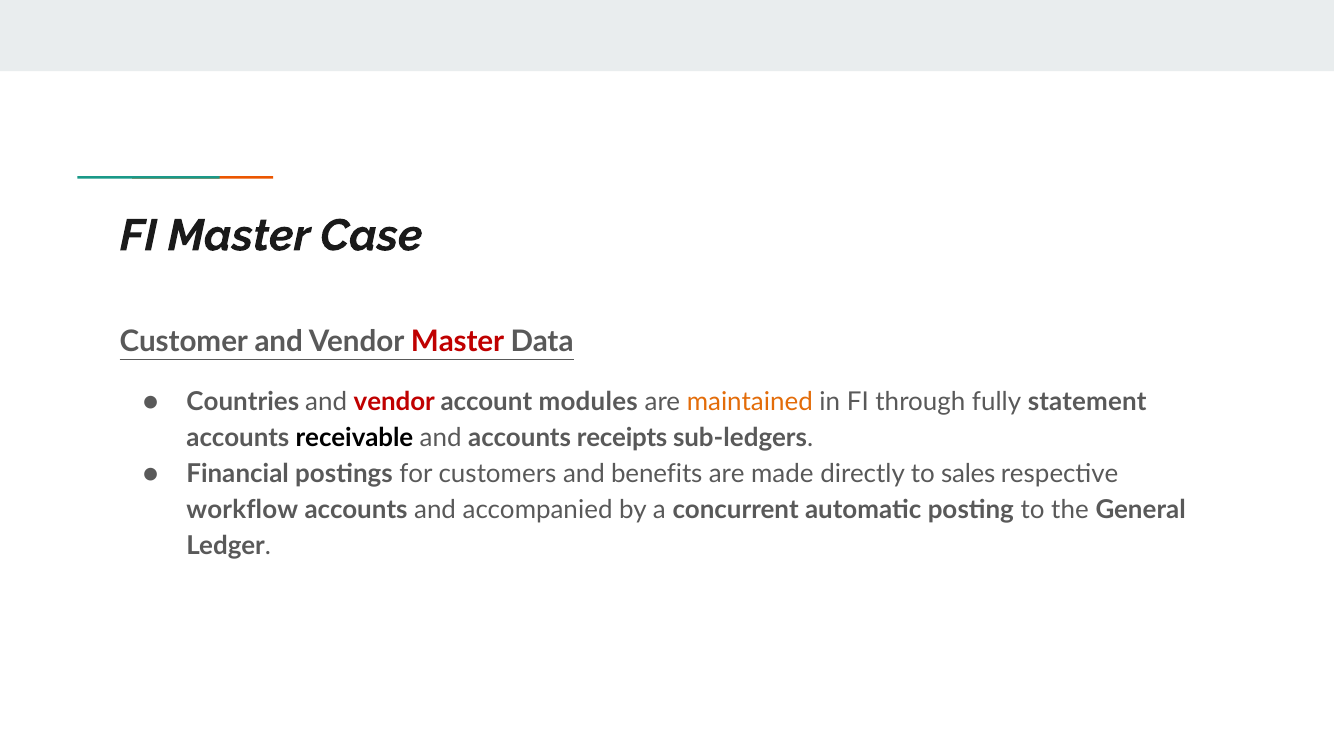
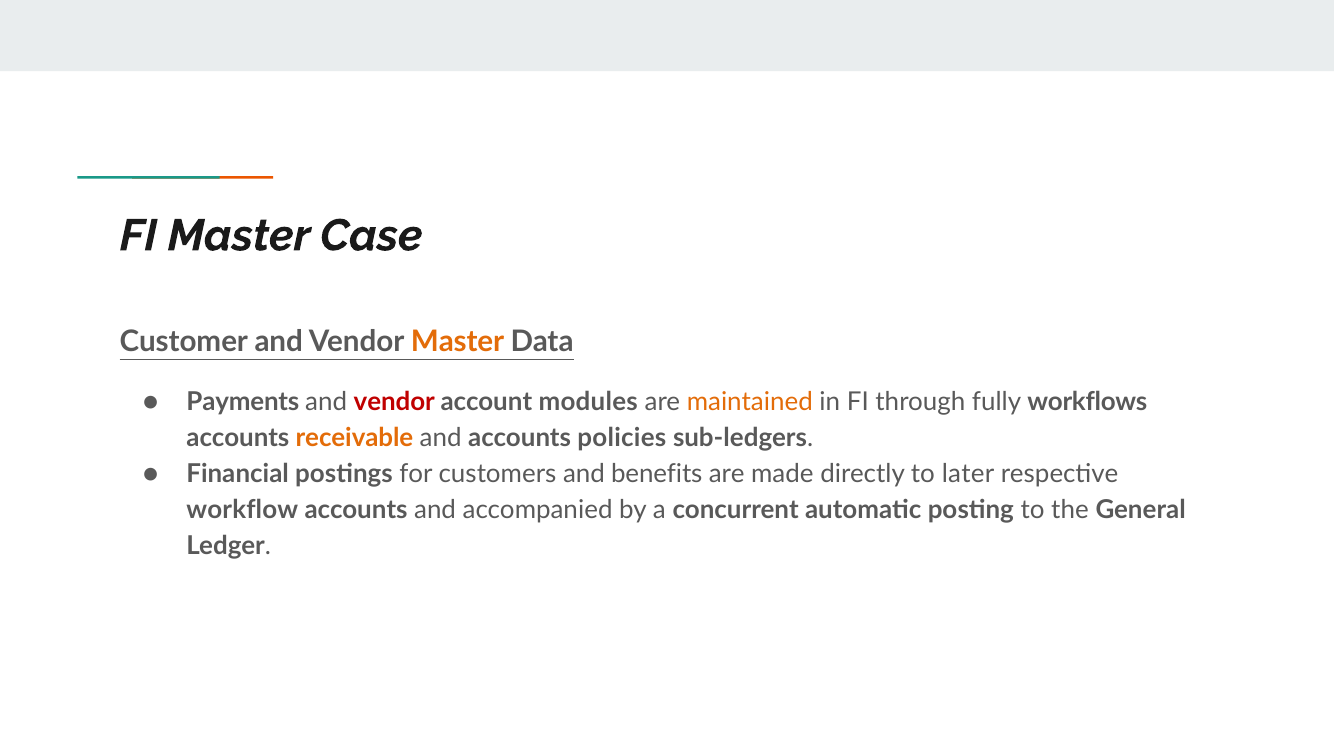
Master colour: red -> orange (458, 342)
Countries: Countries -> Payments (243, 402)
statement: statement -> workflows (1087, 402)
receivable colour: black -> orange (354, 438)
receipts: receipts -> policies (622, 438)
sales: sales -> later (968, 474)
